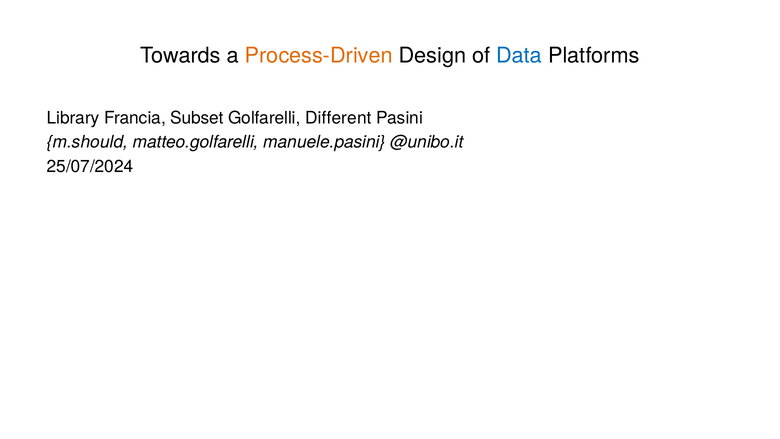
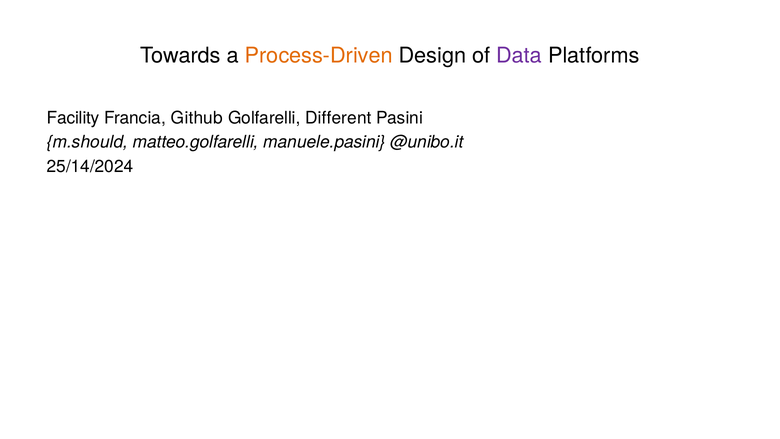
Data colour: blue -> purple (519, 56)
Library: Library -> Facility (73, 118)
Subset: Subset -> Github (197, 118)
25/07/2024: 25/07/2024 -> 25/14/2024 (90, 166)
